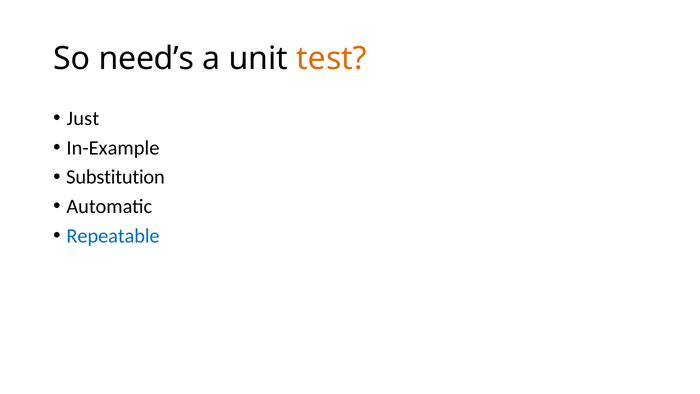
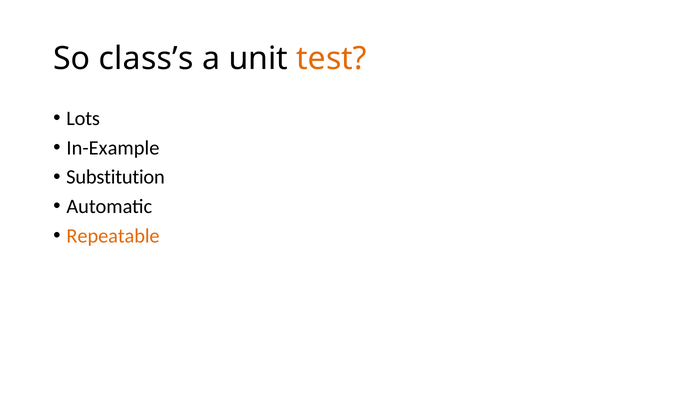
need’s: need’s -> class’s (146, 59)
Just: Just -> Lots (83, 118)
Repeatable colour: blue -> orange (113, 236)
